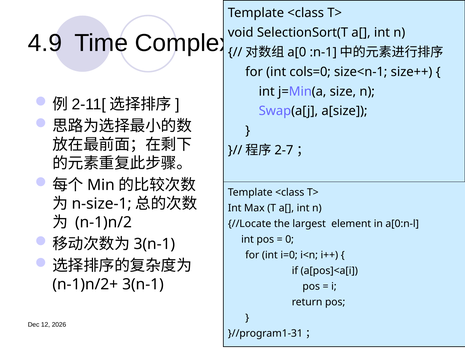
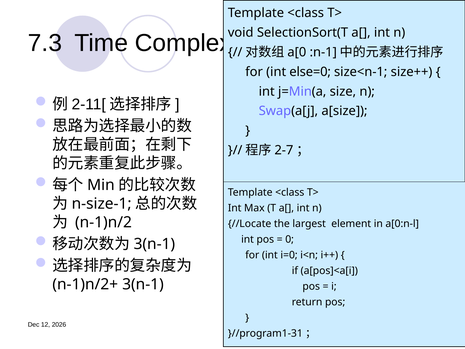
4.9: 4.9 -> 7.3 (45, 43)
cols=0: cols=0 -> else=0 (310, 72)
